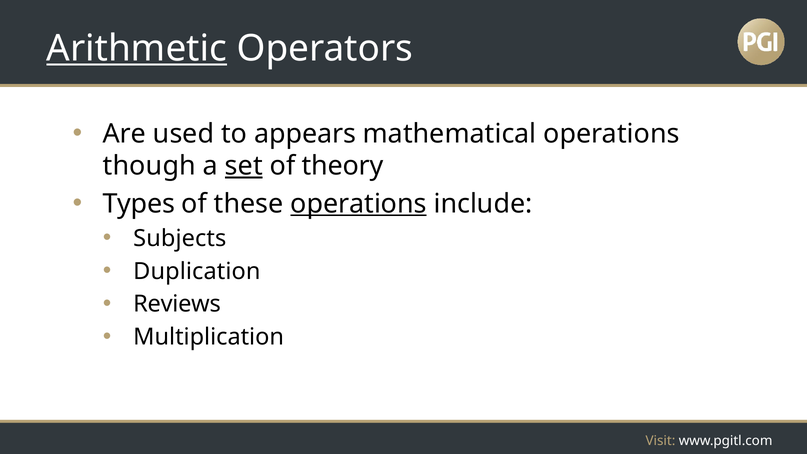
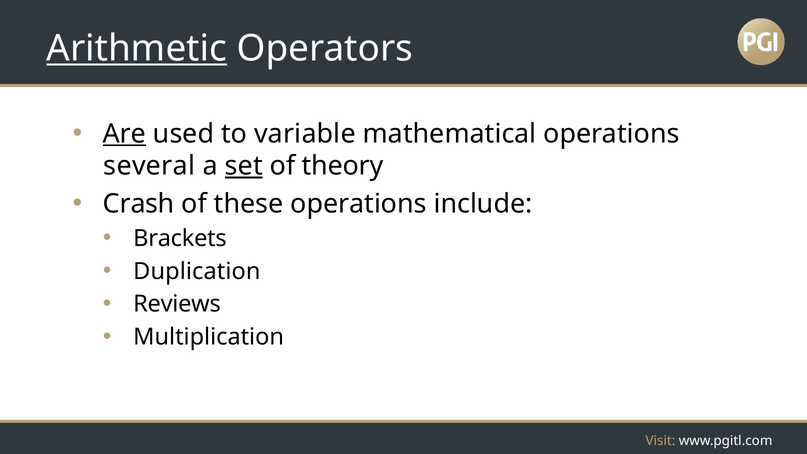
Are underline: none -> present (125, 134)
appears: appears -> variable (305, 134)
though: though -> several (149, 166)
Types: Types -> Crash (139, 204)
operations underline: present -> none (359, 204)
Subjects: Subjects -> Brackets (180, 238)
